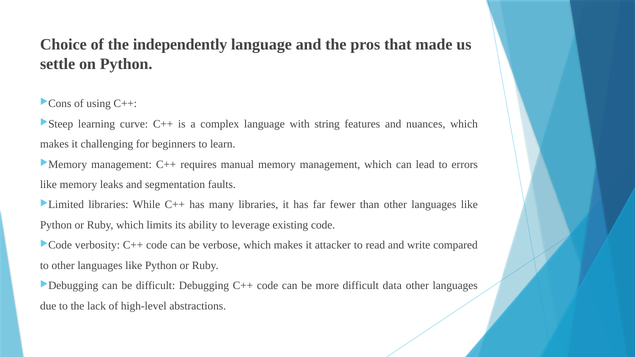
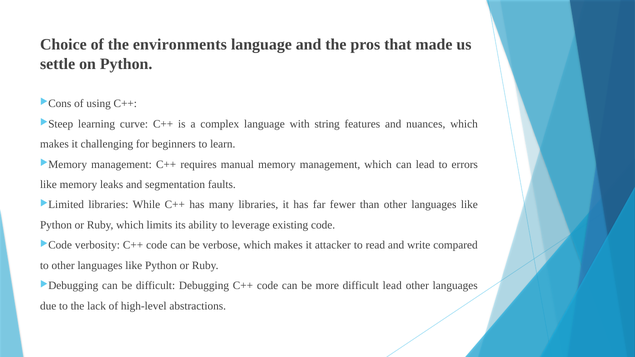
independently: independently -> environments (180, 45)
difficult data: data -> lead (392, 286)
